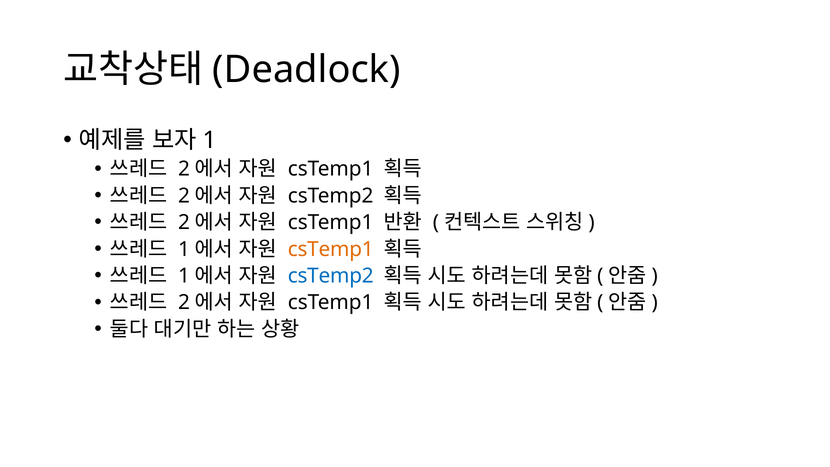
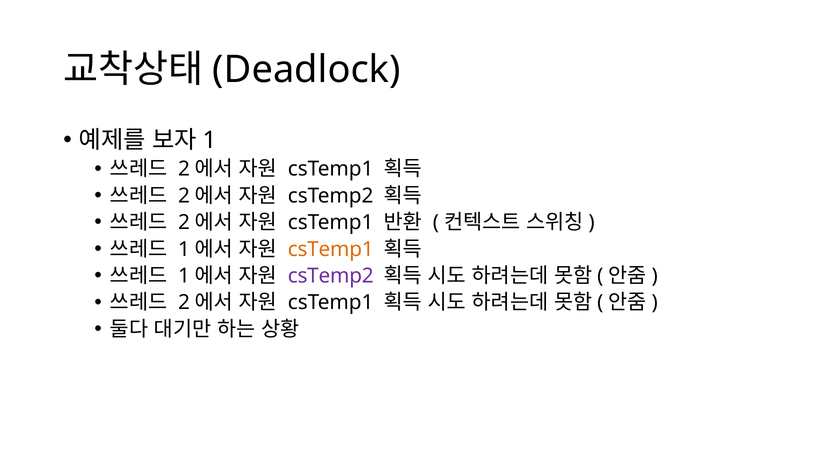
csTemp2 colour: blue -> purple (331, 276)
